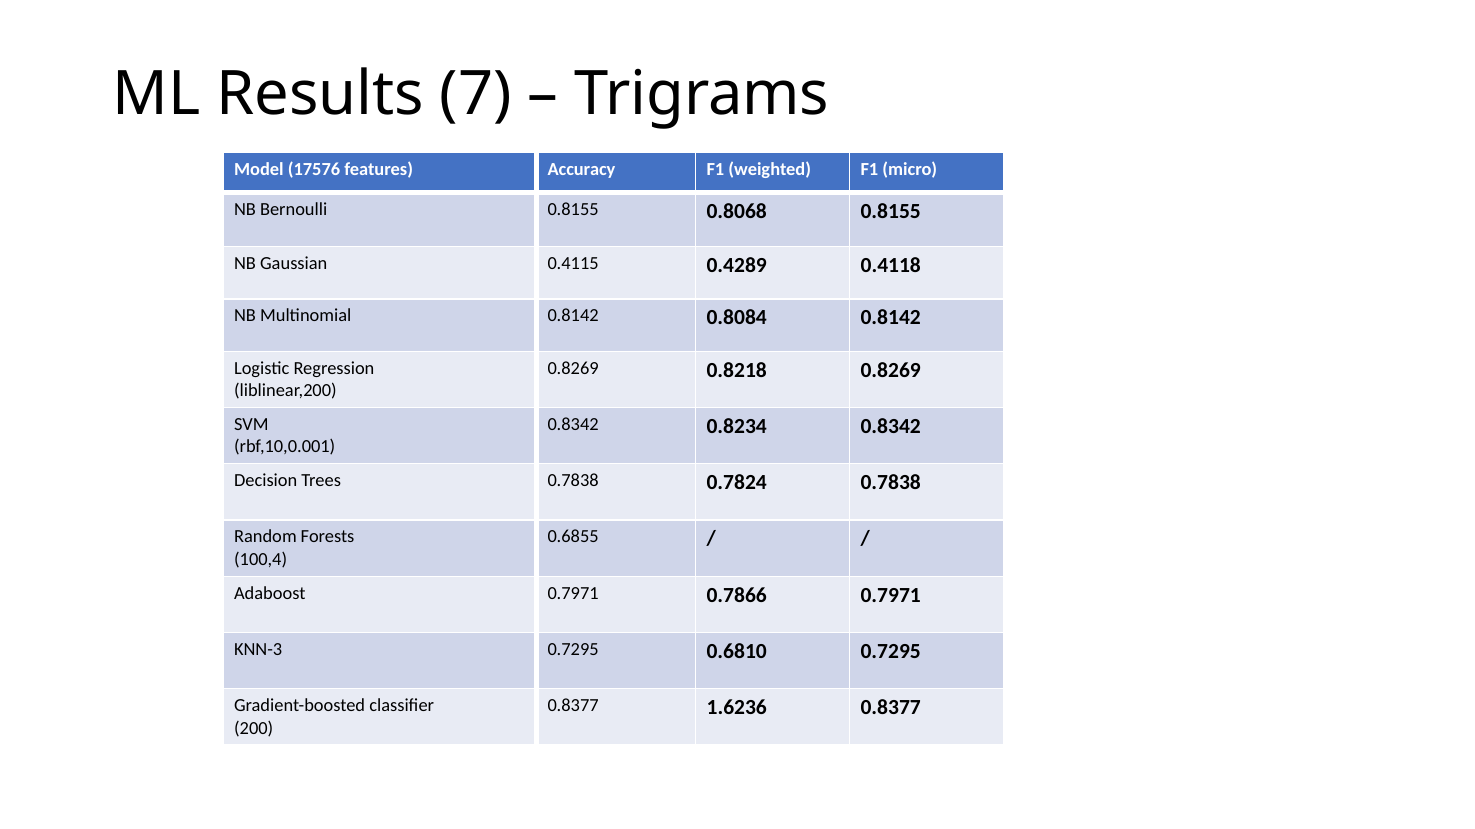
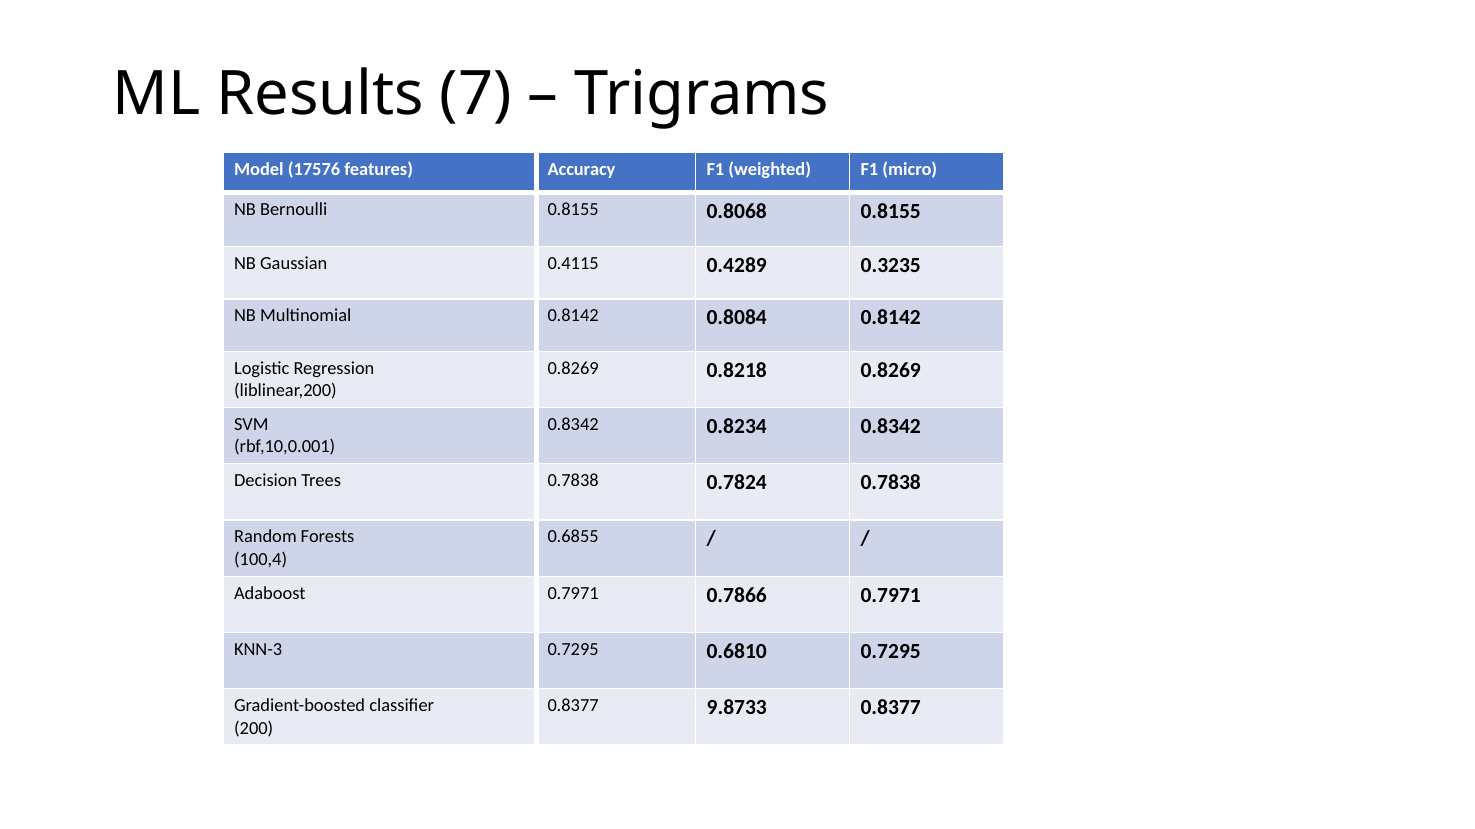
0.4118: 0.4118 -> 0.3235 (891, 266)
1.6236: 1.6236 -> 9.8733 (737, 708)
